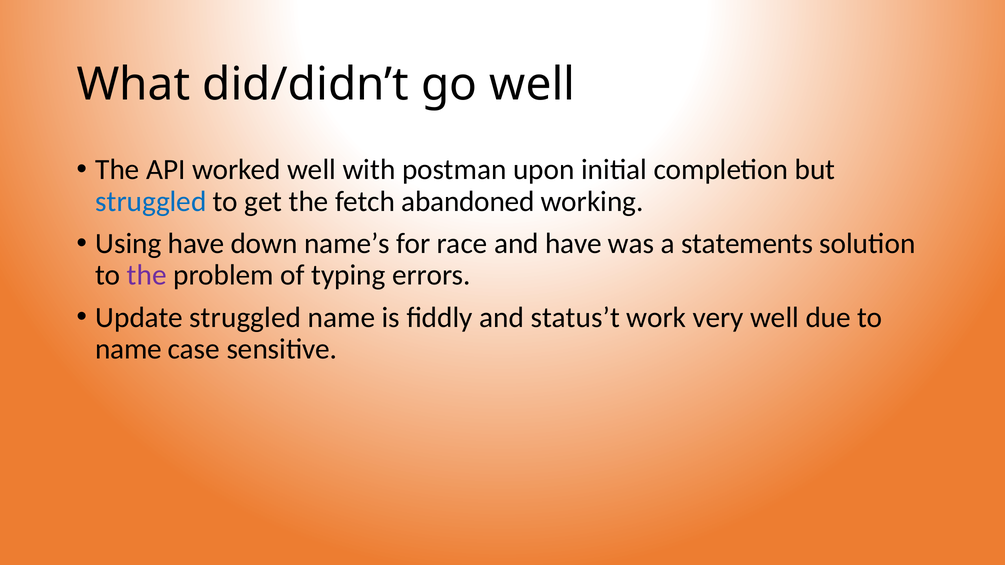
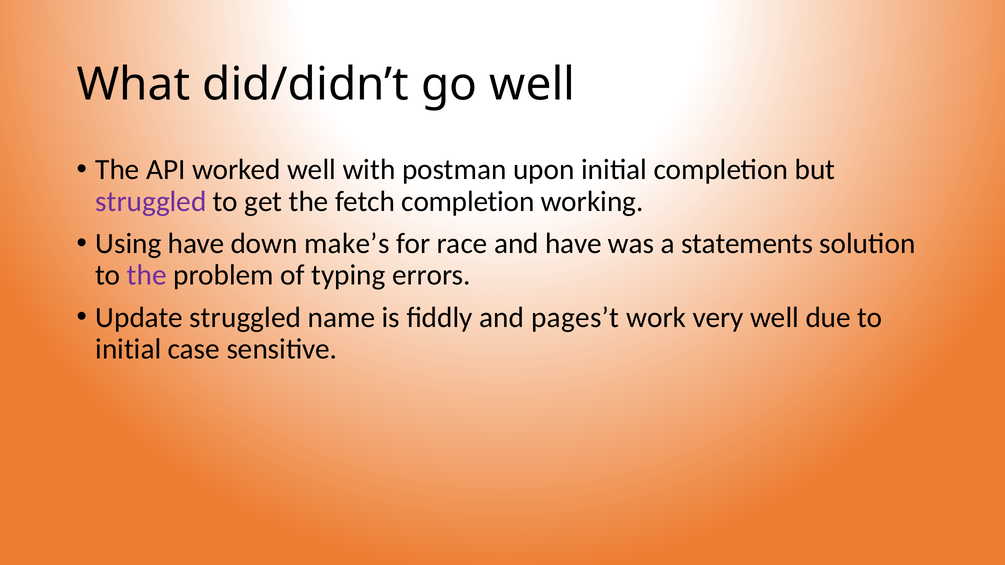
struggled colour: blue -> purple (151, 202)
fetch abandoned: abandoned -> completion (468, 202)
name’s: name’s -> make’s (347, 244)
status’t: status’t -> pages’t (575, 318)
name: name -> initial (128, 349)
